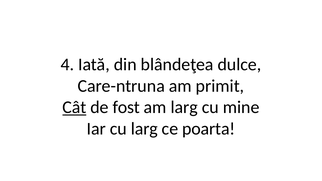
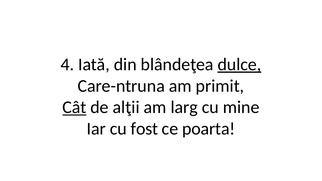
dulce underline: none -> present (239, 64)
fost: fost -> alţii (126, 107)
cu larg: larg -> fost (144, 129)
